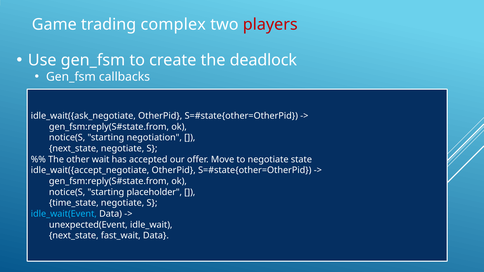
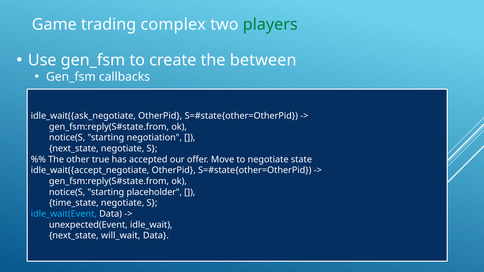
players colour: red -> green (270, 25)
deadlock: deadlock -> between (263, 60)
wait: wait -> true (101, 160)
fast_wait: fast_wait -> will_wait (121, 236)
